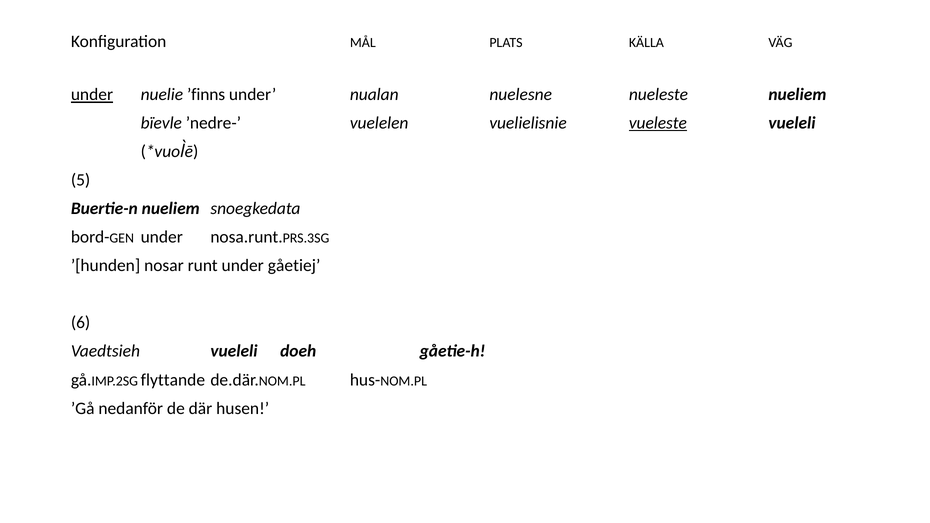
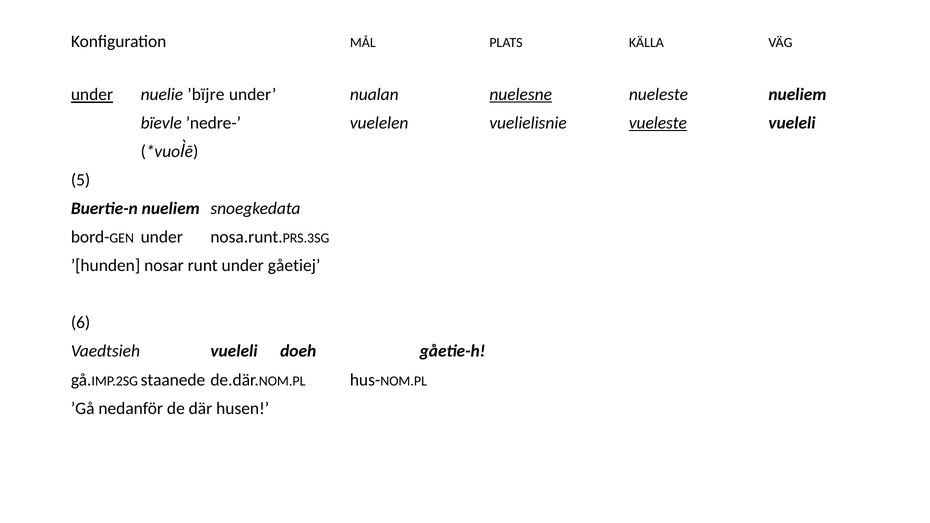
’finns: ’finns -> ’bïjre (206, 95)
nuelesne underline: none -> present (521, 95)
flyttande: flyttande -> staanede (173, 380)
